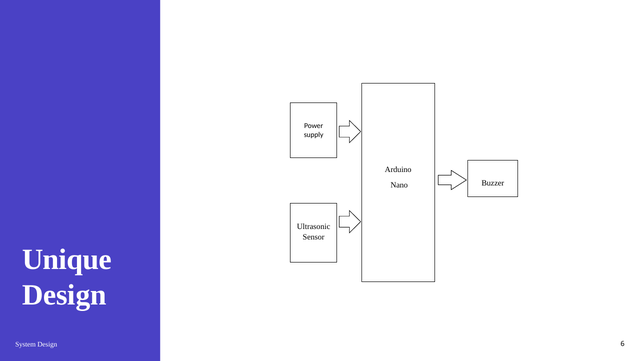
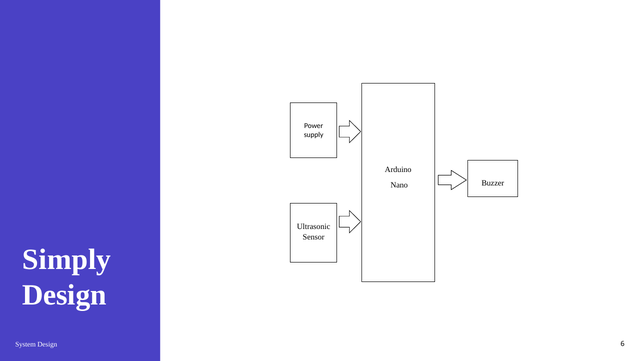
Unique: Unique -> Simply (67, 259)
